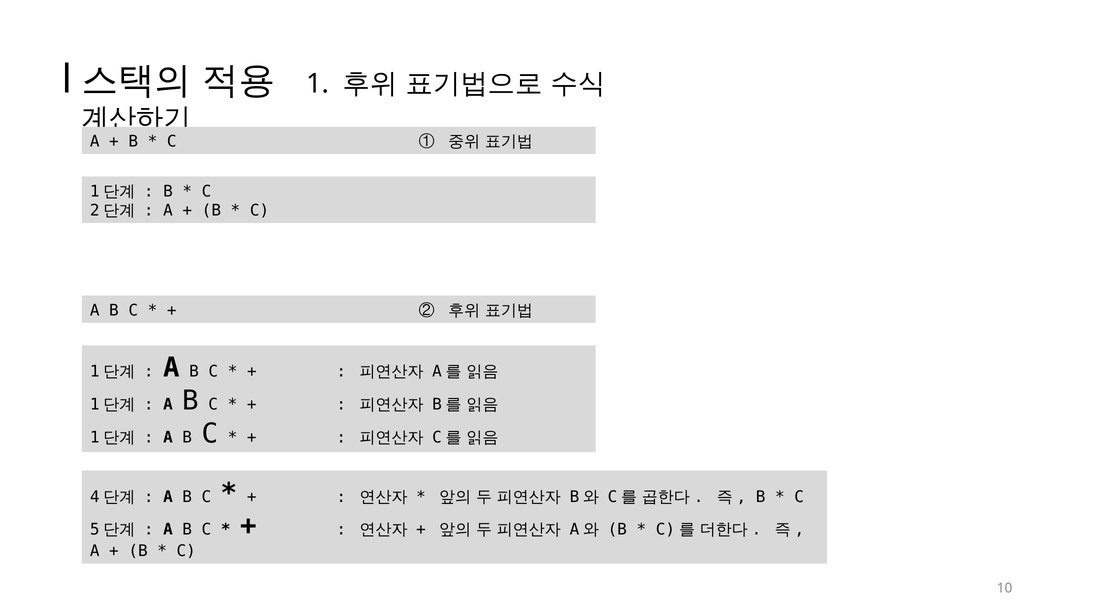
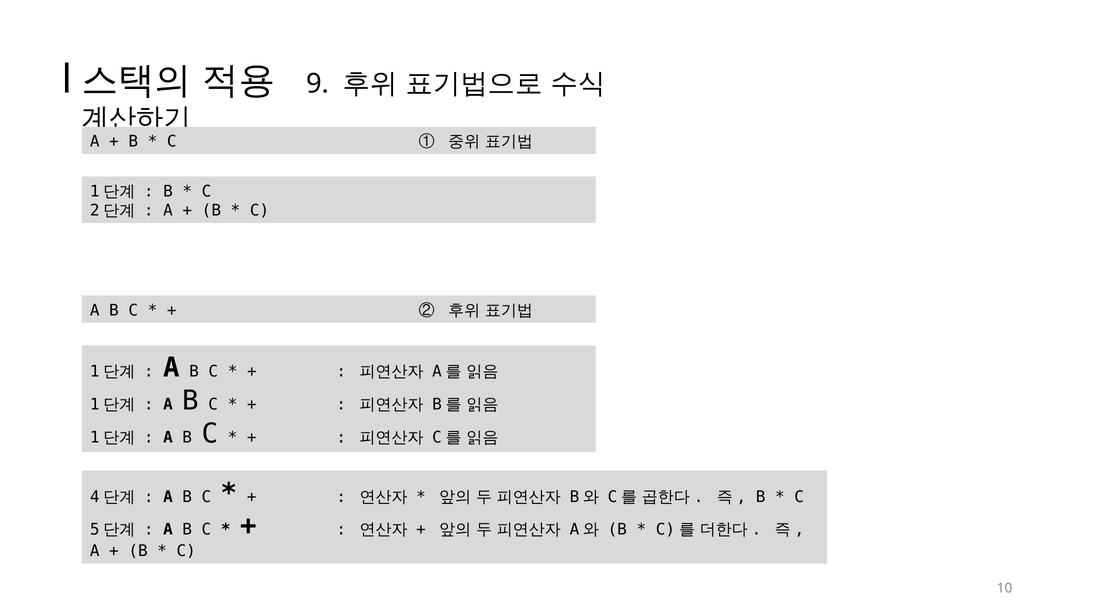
1: 1 -> 9 (318, 84)
